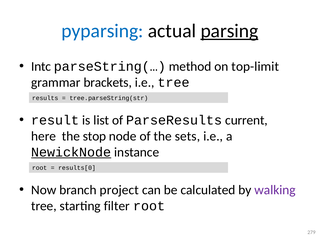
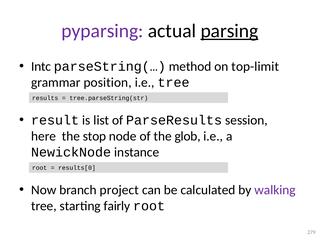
pyparsing colour: blue -> purple (102, 31)
brackets: brackets -> position (108, 83)
current: current -> session (246, 120)
sets: sets -> glob (188, 136)
NewickNode underline: present -> none (71, 152)
filter: filter -> fairly (117, 206)
